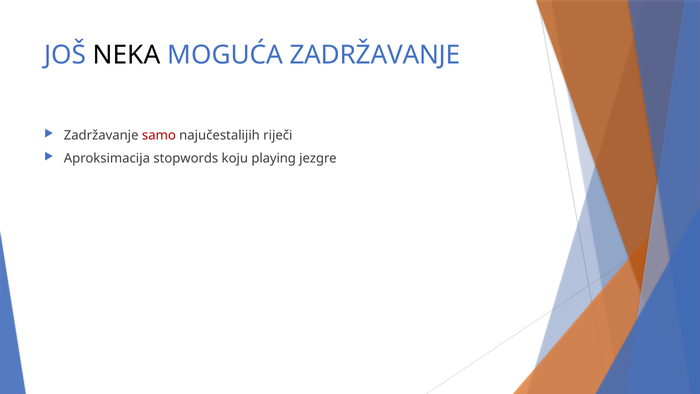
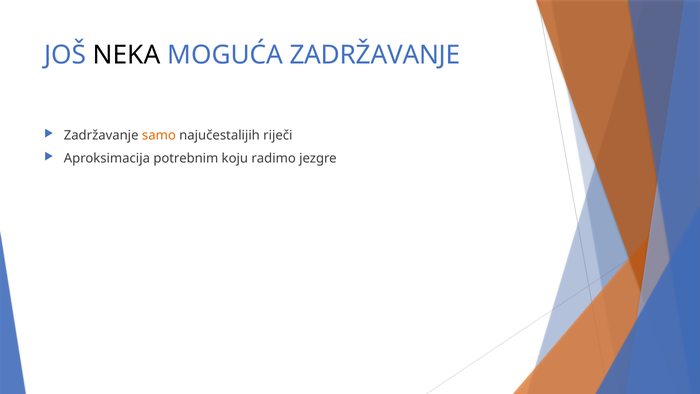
samo colour: red -> orange (159, 135)
stopwords: stopwords -> potrebnim (186, 159)
playing: playing -> radimo (274, 159)
